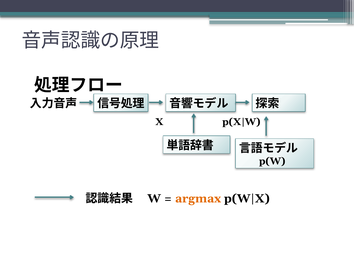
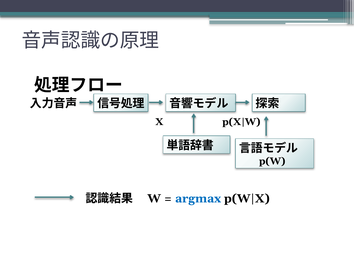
argmax colour: orange -> blue (198, 198)
